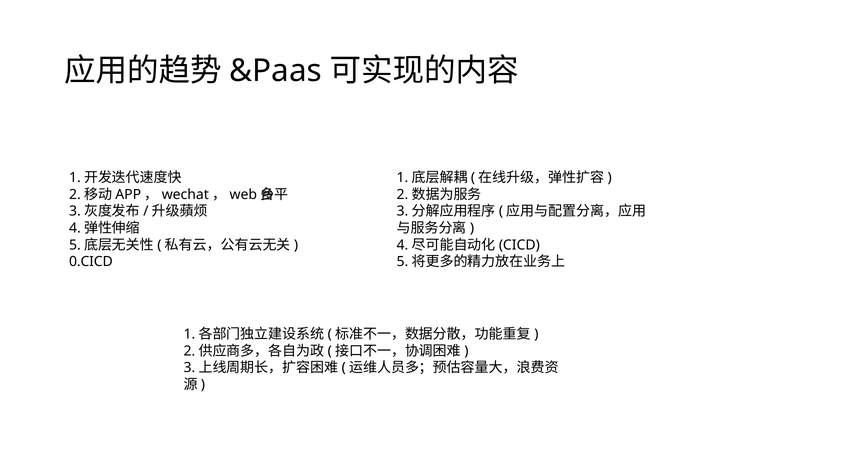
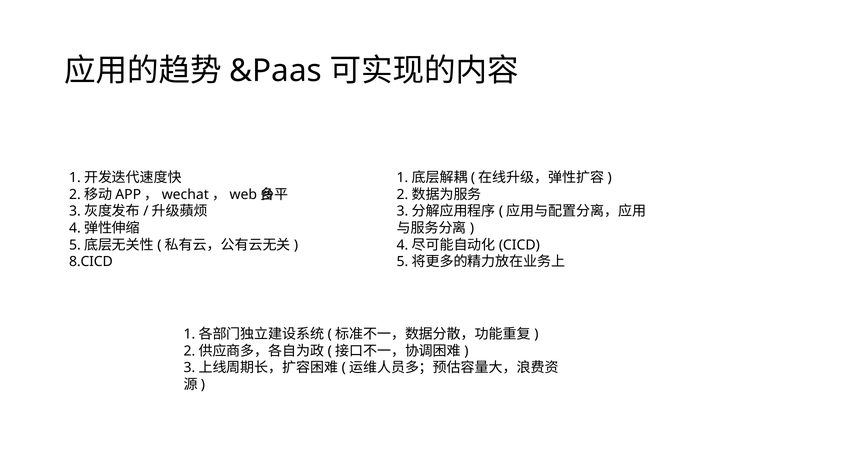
0.CICD: 0.CICD -> 8.CICD (91, 262)
